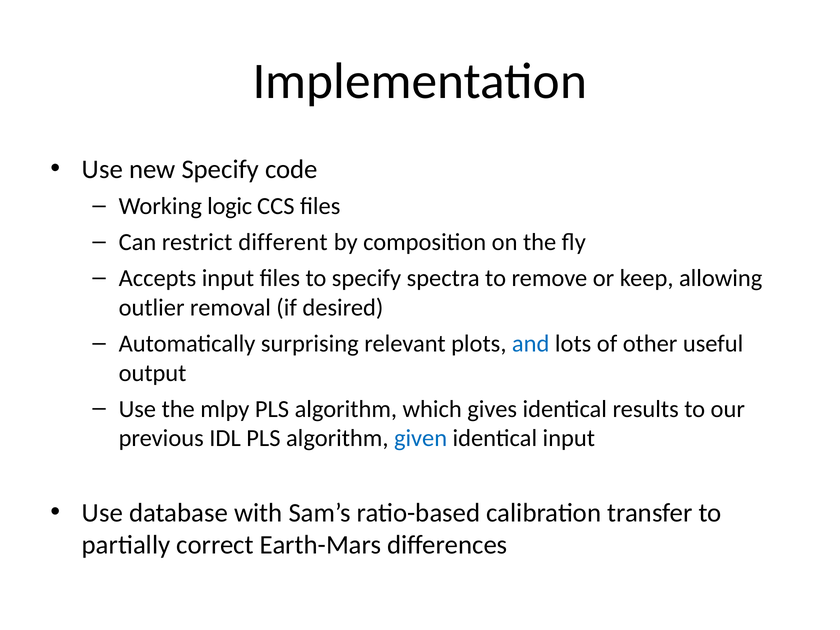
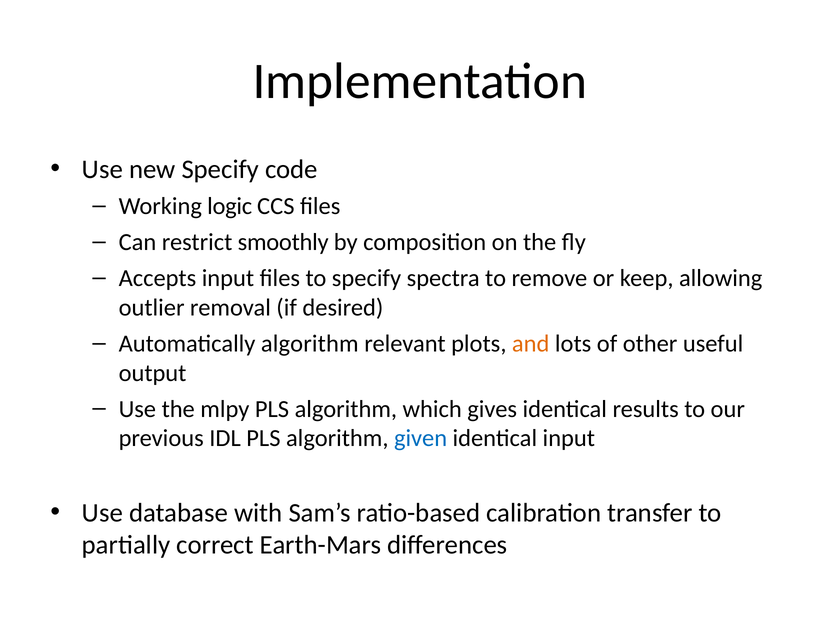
different: different -> smoothly (283, 242)
Automatically surprising: surprising -> algorithm (310, 344)
and colour: blue -> orange (531, 344)
